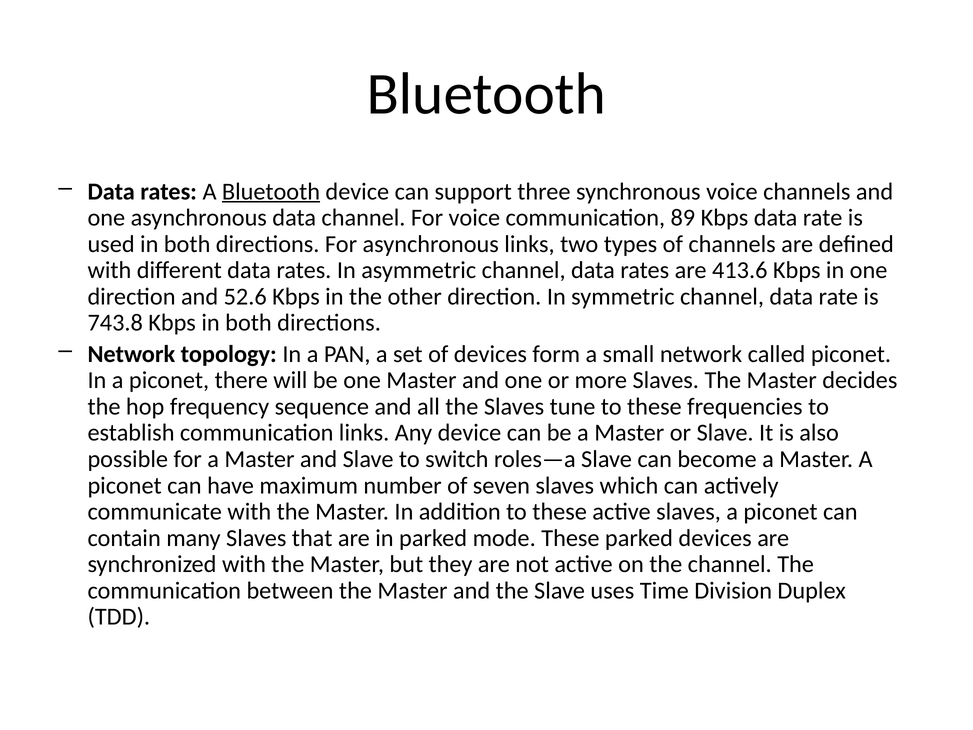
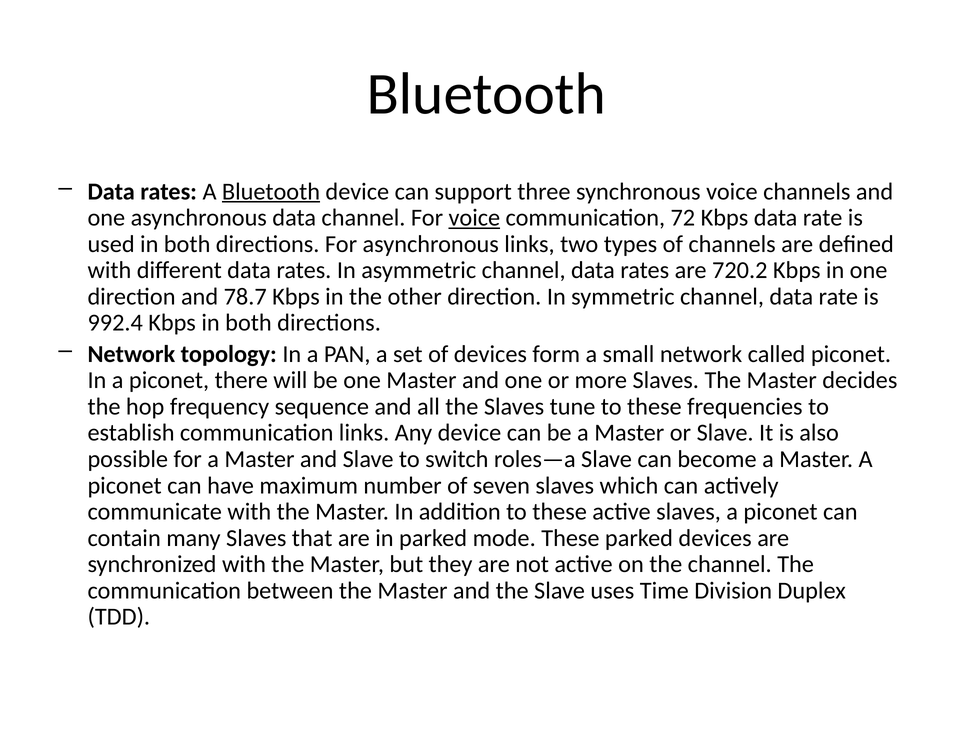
voice underline: none -> present (474, 218)
89: 89 -> 72 (683, 218)
413.6: 413.6 -> 720.2 (740, 270)
52.6: 52.6 -> 78.7 (245, 297)
743.8: 743.8 -> 992.4 (115, 323)
